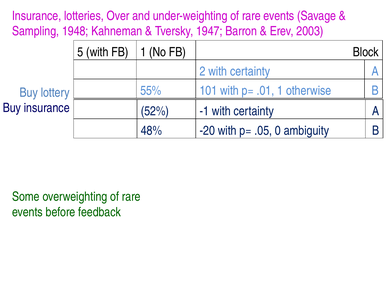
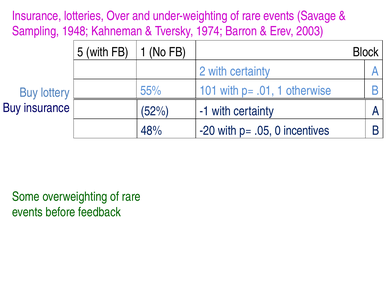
1947: 1947 -> 1974 (209, 31)
ambiguity: ambiguity -> incentives (306, 131)
